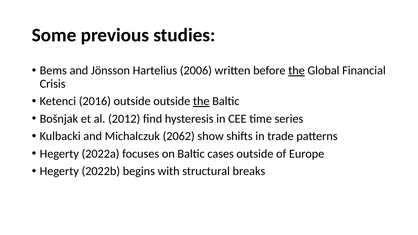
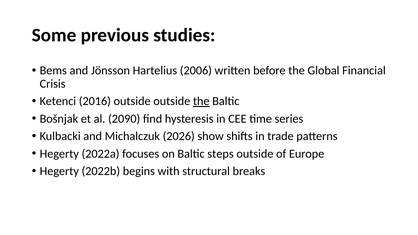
the underline: present -> none (297, 71)
2012: 2012 -> 2090 (124, 119)
2062: 2062 -> 2026 (179, 136)
cases: cases -> steps (221, 154)
